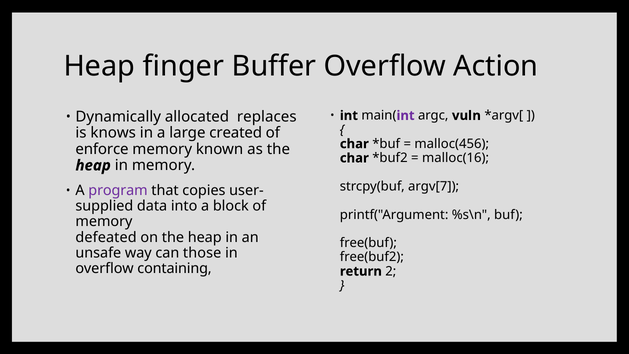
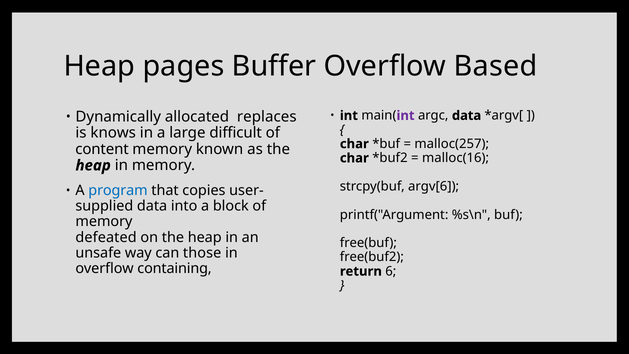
finger: finger -> pages (183, 66)
Action: Action -> Based (496, 66)
argc vuln: vuln -> data (467, 116)
created: created -> difficult (236, 133)
malloc(456: malloc(456 -> malloc(257 (452, 144)
enforce: enforce -> content (102, 149)
argv[7: argv[7 -> argv[6 (434, 186)
program colour: purple -> blue (118, 190)
2: 2 -> 6 (391, 271)
